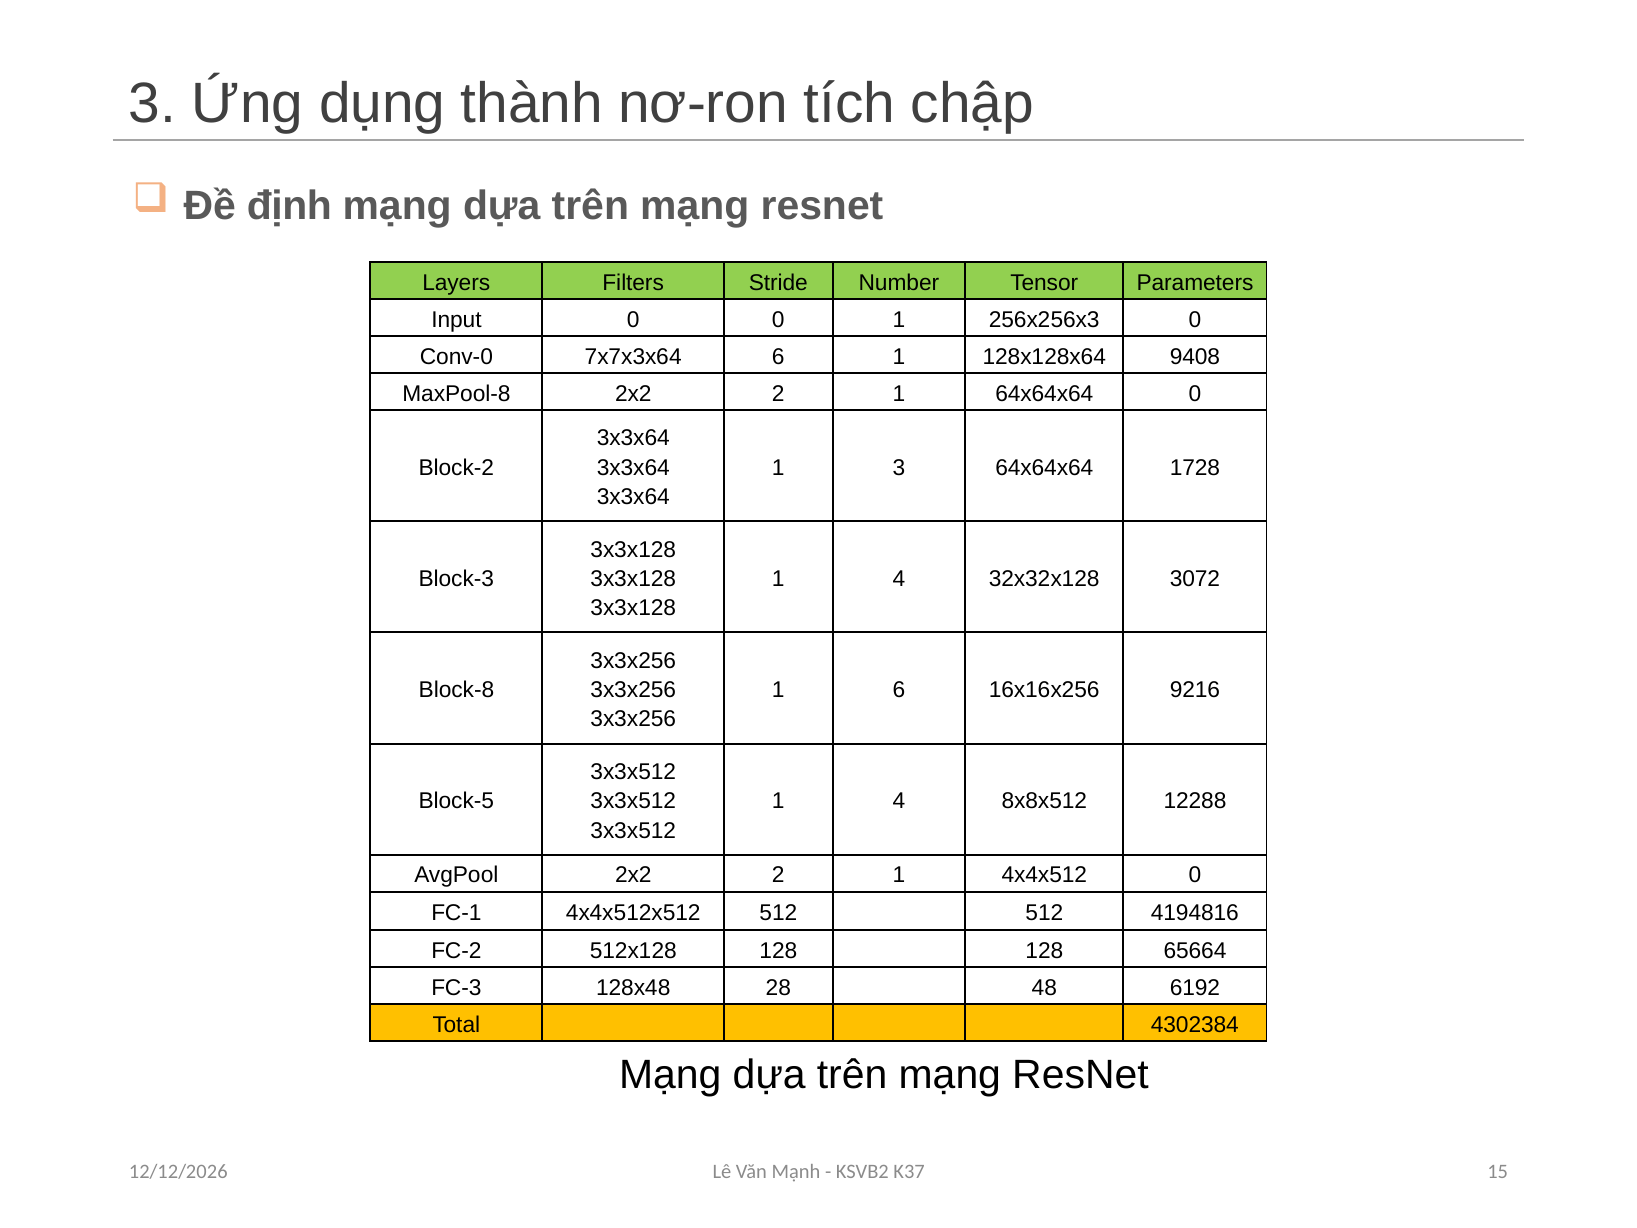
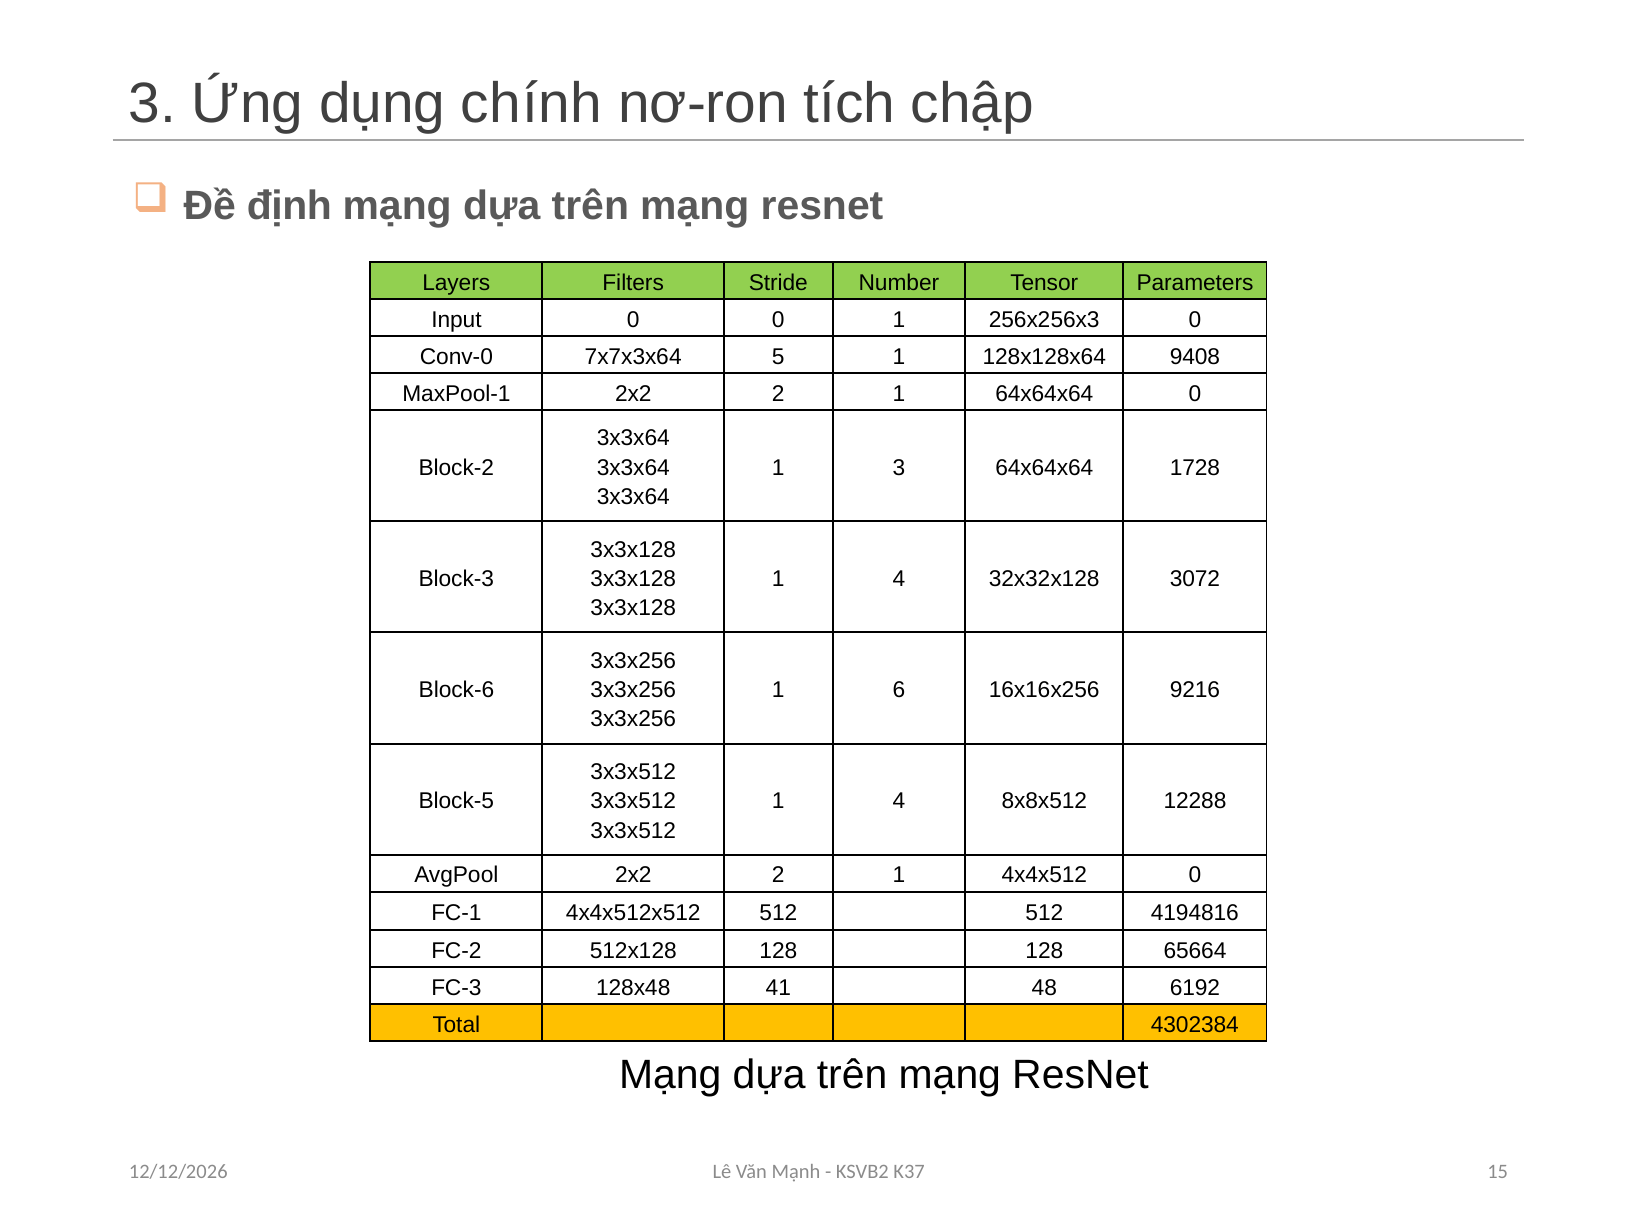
thành: thành -> chính (532, 104)
7x7x3x64 6: 6 -> 5 (778, 357)
MaxPool-8: MaxPool-8 -> MaxPool-1 (456, 393)
Block-8: Block-8 -> Block-6 (456, 690)
28: 28 -> 41 (778, 988)
